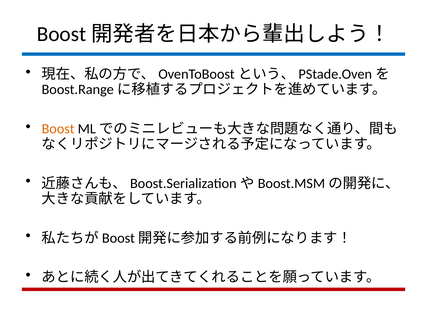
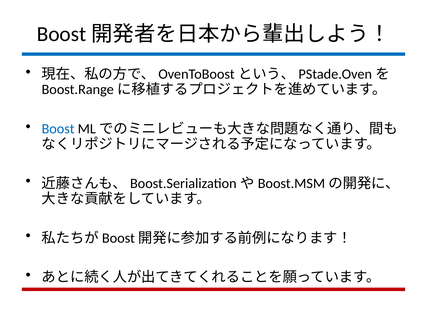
Boost colour: orange -> blue (58, 129)
